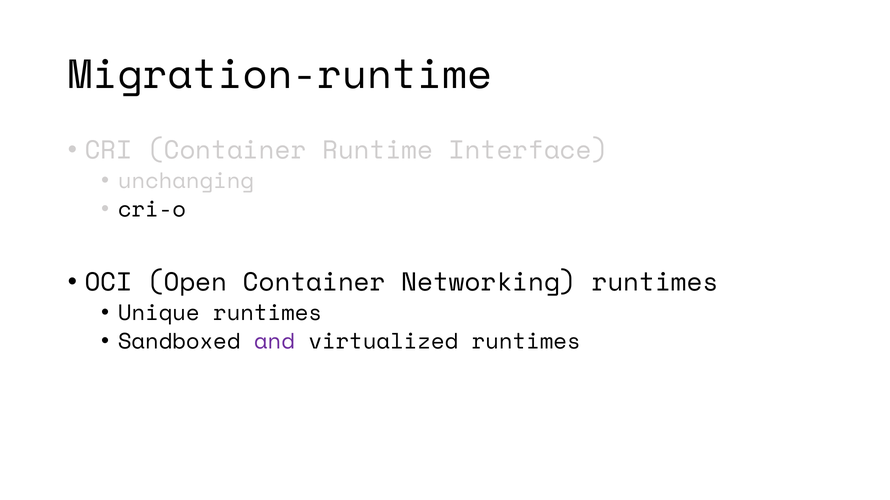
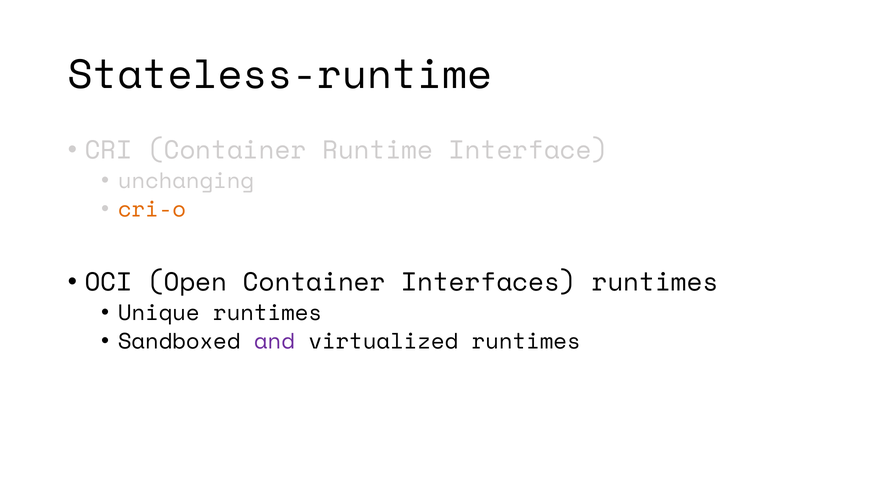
Migration-runtime: Migration-runtime -> Stateless-runtime (280, 75)
cri-o colour: black -> orange (152, 210)
Networking: Networking -> Interfaces (489, 282)
